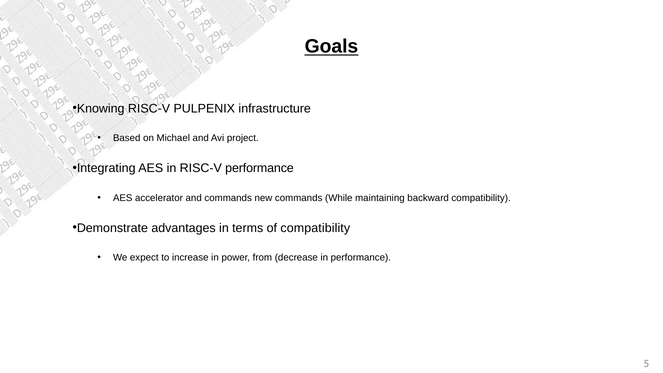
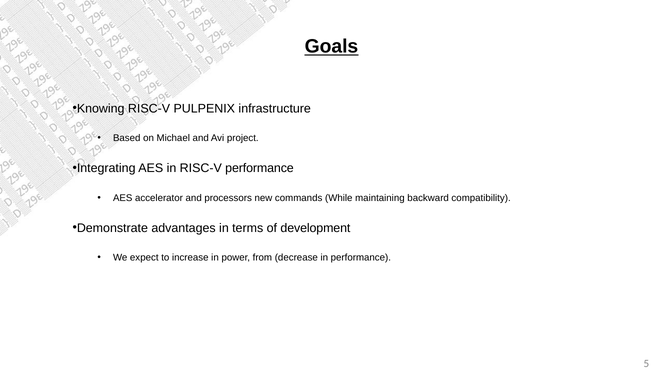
and commands: commands -> processors (228, 198)
of compatibility: compatibility -> development (315, 228)
